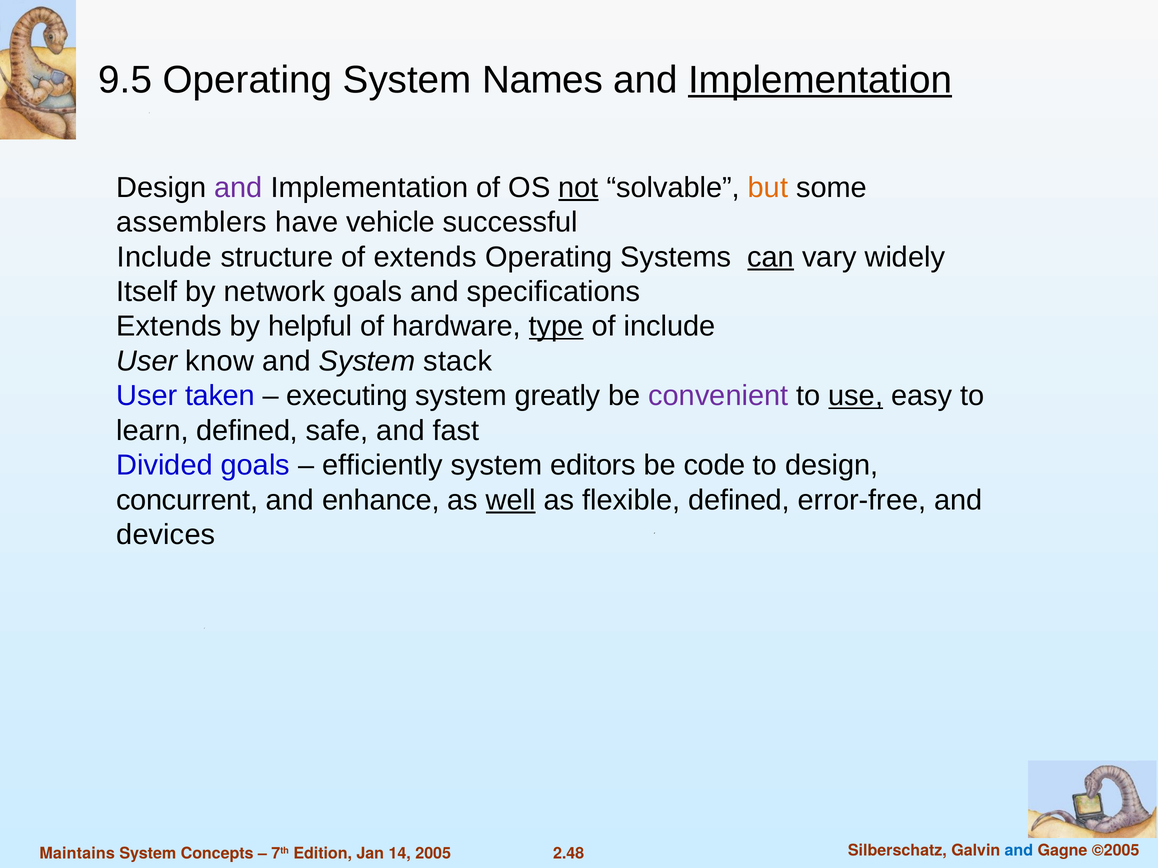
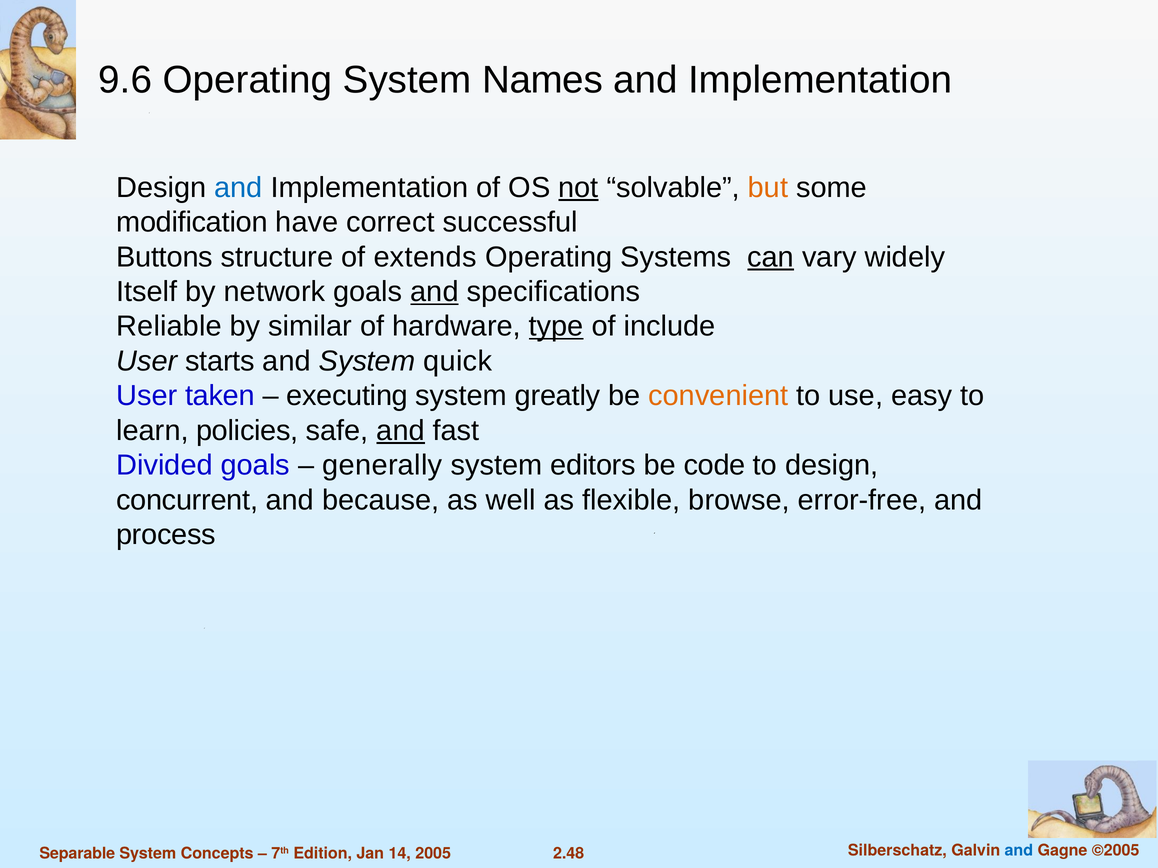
9.5: 9.5 -> 9.6 (125, 80)
Implementation underline: present -> none (820, 80)
and colour: purple -> blue (238, 188)
assemblers: assemblers -> modification (192, 222)
vehicle: vehicle -> correct (390, 222)
Include: Include -> Buttons (165, 257)
and underline: none -> present (434, 292)
Extends: Extends -> Reliable (169, 327)
helpful: helpful -> similar (310, 327)
know: know -> starts (220, 361)
stack: stack -> quick (458, 361)
convenient colour: purple -> orange (718, 396)
use underline: present -> none (856, 396)
learn defined: defined -> policies (247, 431)
and underline: none -> present (401, 431)
efficiently: efficiently -> generally (382, 466)
enhance: enhance -> because (381, 500)
well underline: present -> none (511, 500)
flexible defined: defined -> browse (739, 500)
devices: devices -> process (166, 535)
Maintains: Maintains -> Separable (77, 854)
